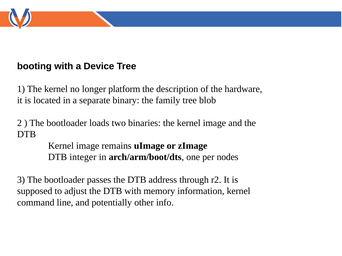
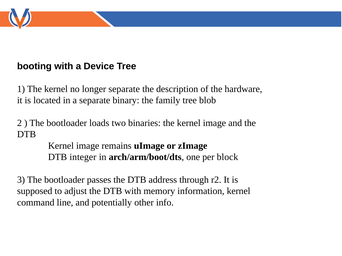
longer platform: platform -> separate (124, 89)
nodes: nodes -> block (227, 157)
